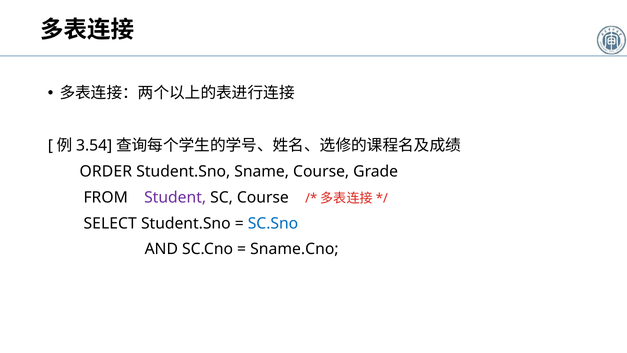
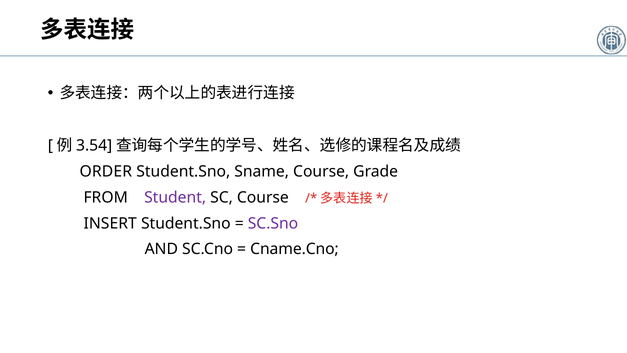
SELECT: SELECT -> INSERT (110, 223)
SC.Sno colour: blue -> purple (273, 223)
Sname.Cno: Sname.Cno -> Cname.Cno (294, 249)
